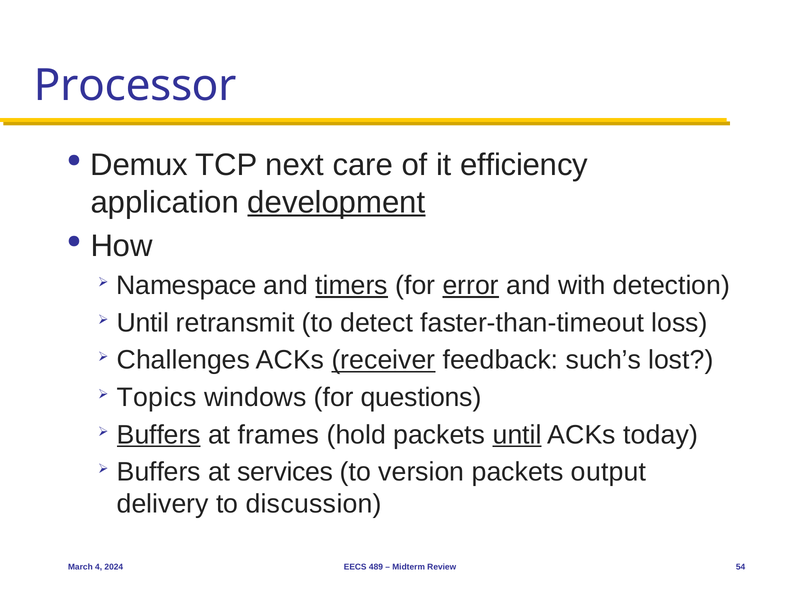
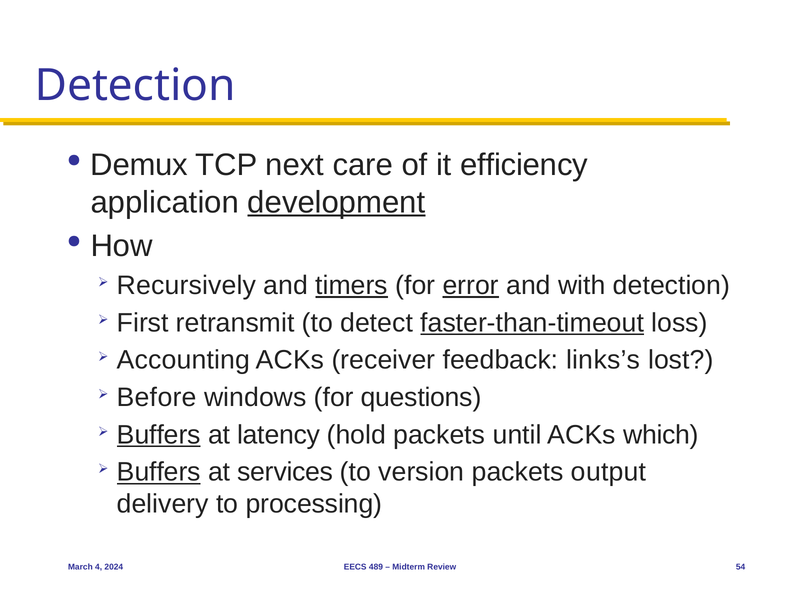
Processor: Processor -> Detection (135, 86)
Namespace: Namespace -> Recursively (186, 286)
Until: Until -> First (143, 323)
faster-than-timeout underline: none -> present (532, 323)
Challenges: Challenges -> Accounting (183, 360)
receiver underline: present -> none (383, 360)
such’s: such’s -> links’s (603, 360)
Topics: Topics -> Before (157, 397)
frames: frames -> latency (279, 435)
until underline: present -> none (517, 435)
today: today -> which (661, 435)
Buffers underline: none -> present (159, 472)
discussion: discussion -> processing (314, 504)
